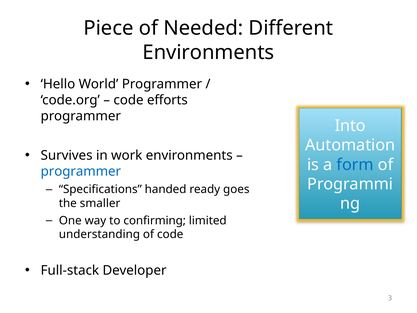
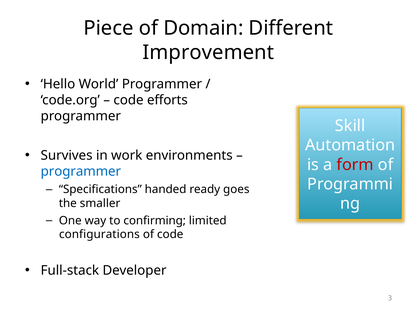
Needed: Needed -> Domain (203, 28)
Environments: Environments -> Improvement (208, 53)
Into: Into -> Skill (350, 126)
form colour: blue -> red (355, 165)
understanding: understanding -> configurations (99, 234)
